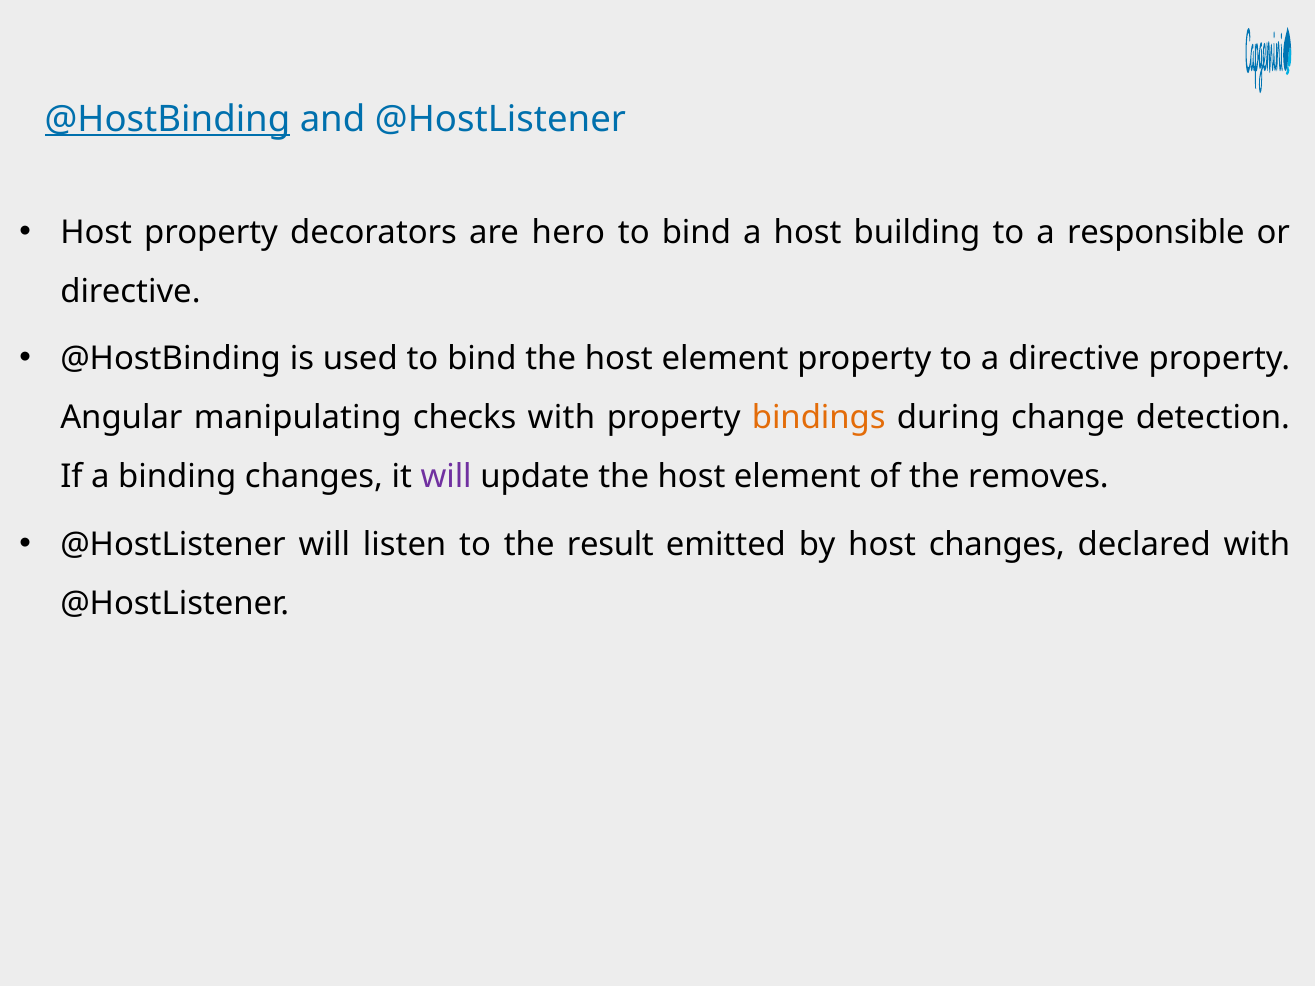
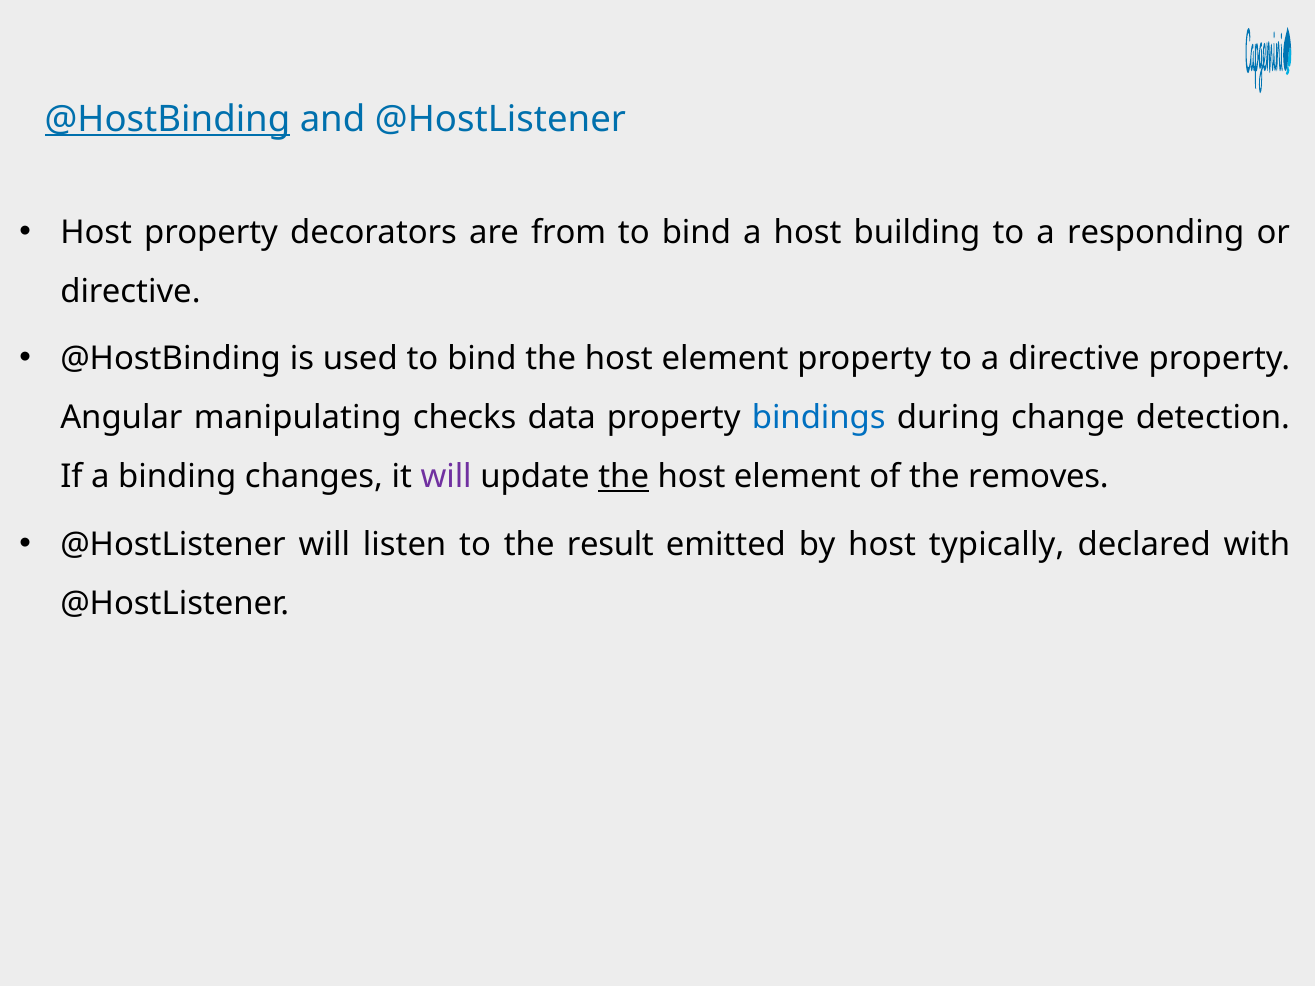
hero: hero -> from (569, 232)
responsible: responsible -> responding (1156, 232)
checks with: with -> data (562, 418)
bindings colour: orange -> blue (819, 418)
the underline: none -> present (624, 477)
host changes: changes -> typically (997, 545)
